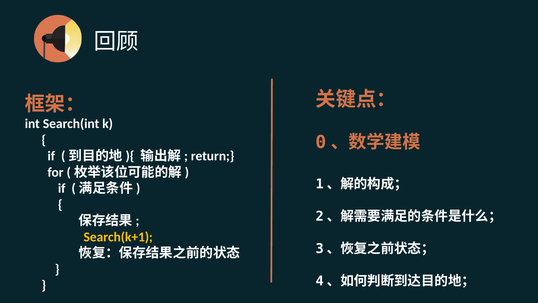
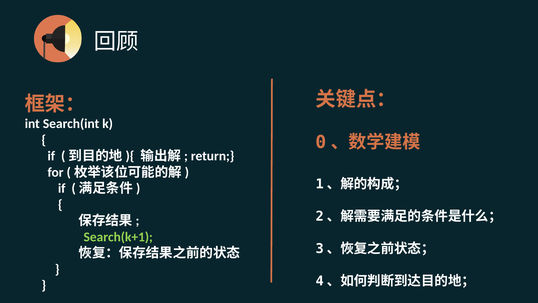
Search(k+1 colour: yellow -> light green (118, 237)
